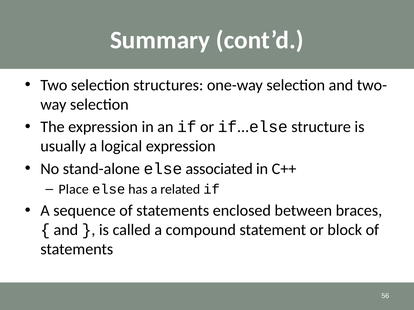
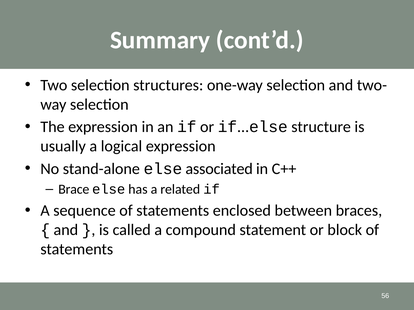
Place: Place -> Brace (74, 190)
